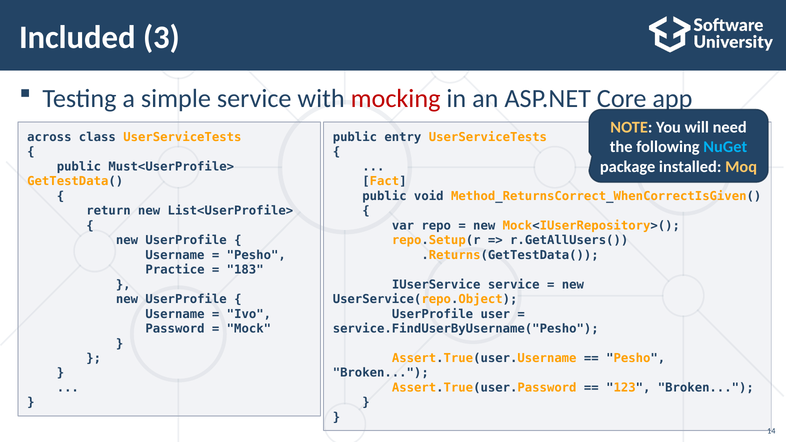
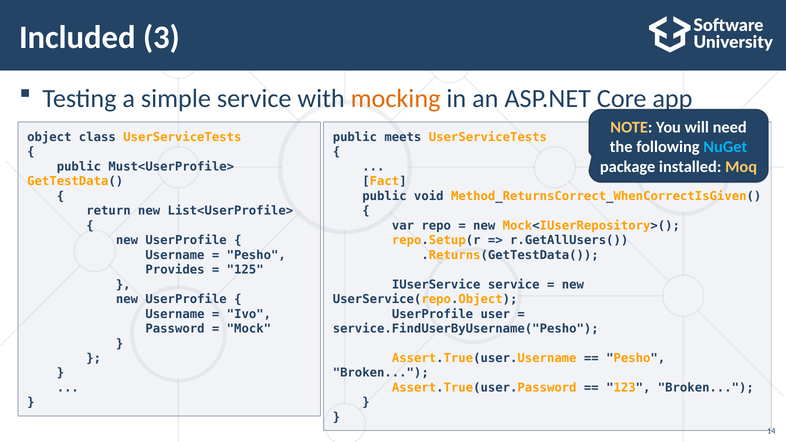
mocking colour: red -> orange (396, 99)
across: across -> object (49, 137)
entry: entry -> meets (403, 137)
Practice: Practice -> Provides (175, 270)
183: 183 -> 125 (245, 270)
